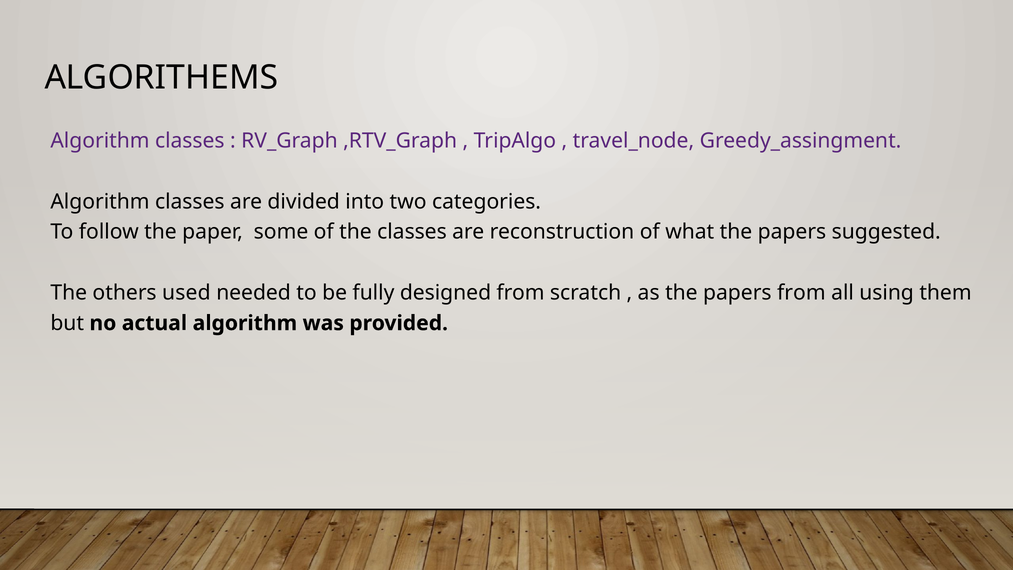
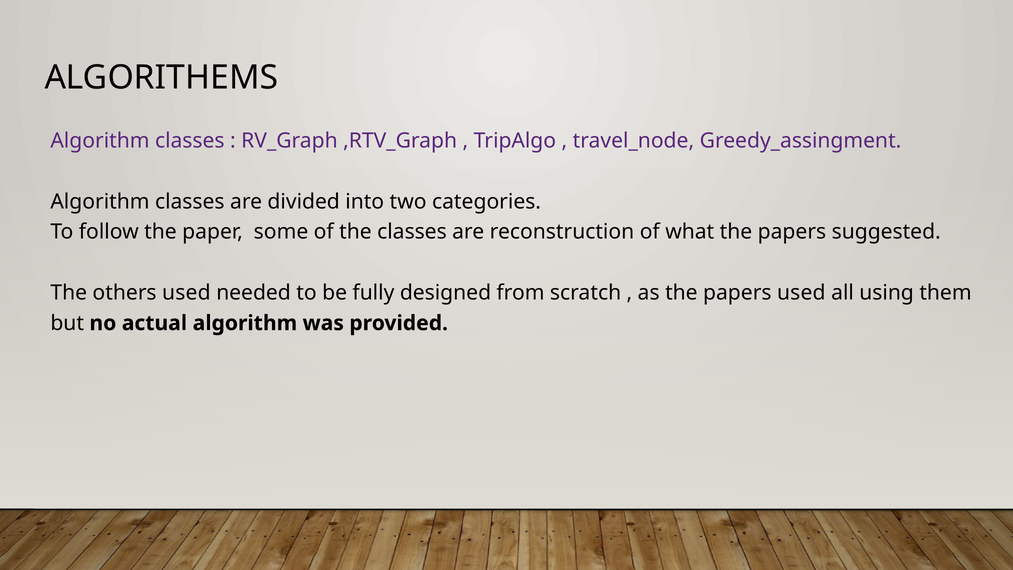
papers from: from -> used (801, 293)
